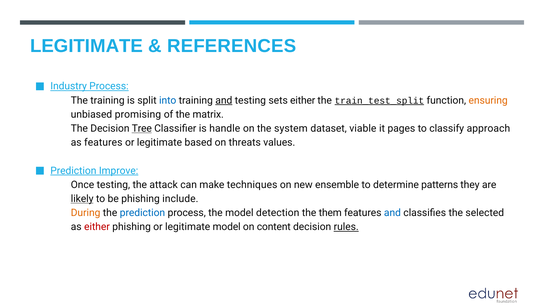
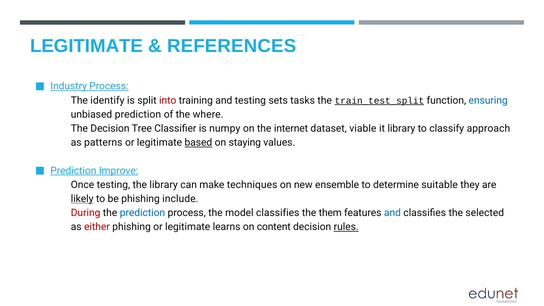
The training: training -> identify (107, 100)
into colour: blue -> red (168, 100)
and underline: present -> none (224, 100)
sets either: either -> tasks (303, 100)
ensuring colour: orange -> blue (488, 100)
unbiased promising: promising -> prediction (138, 114)
matrix: matrix -> where (208, 114)
Tree underline: present -> none (142, 128)
handle: handle -> numpy (225, 128)
system: system -> internet (291, 128)
it pages: pages -> library (401, 128)
as features: features -> patterns (103, 143)
based underline: none -> present (198, 143)
threats: threats -> staying (245, 143)
the attack: attack -> library (164, 185)
patterns: patterns -> suitable (440, 185)
During colour: orange -> red (86, 213)
model detection: detection -> classifies (278, 213)
legitimate model: model -> learns (227, 227)
